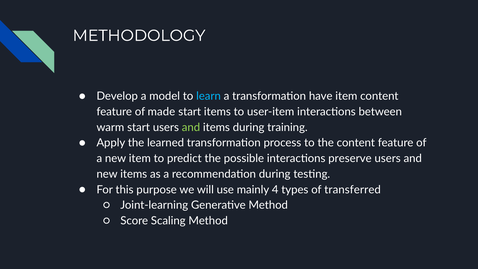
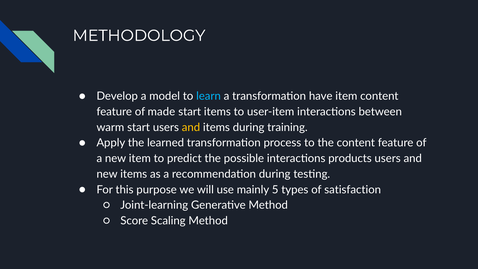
and colour: light green -> yellow (191, 127)
preserve: preserve -> products (350, 158)
4: 4 -> 5 (275, 190)
transferred: transferred -> satisfaction (353, 190)
